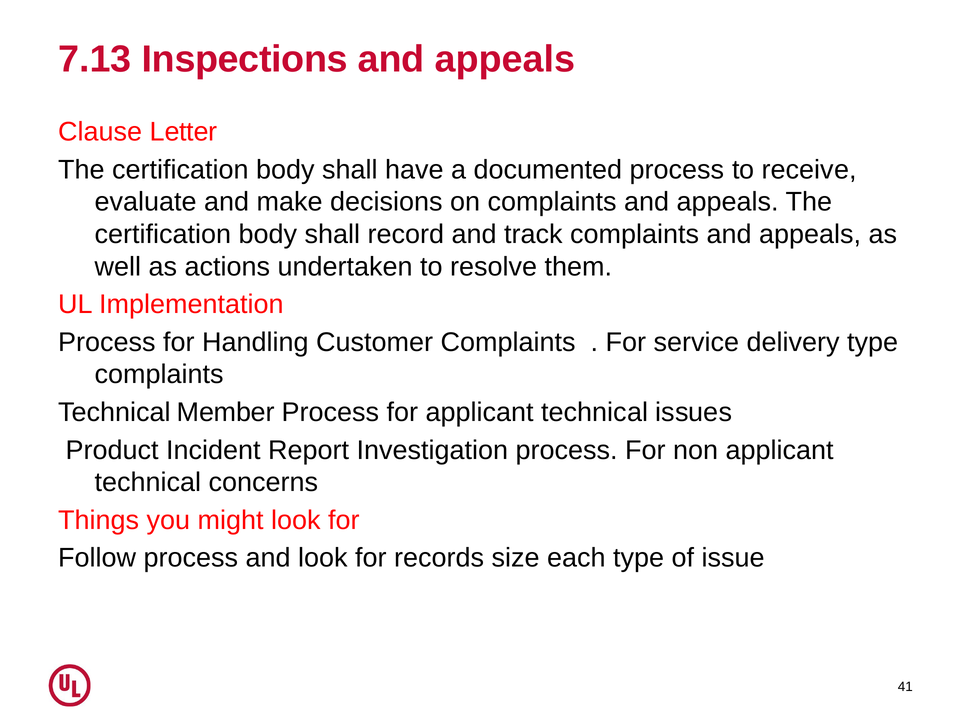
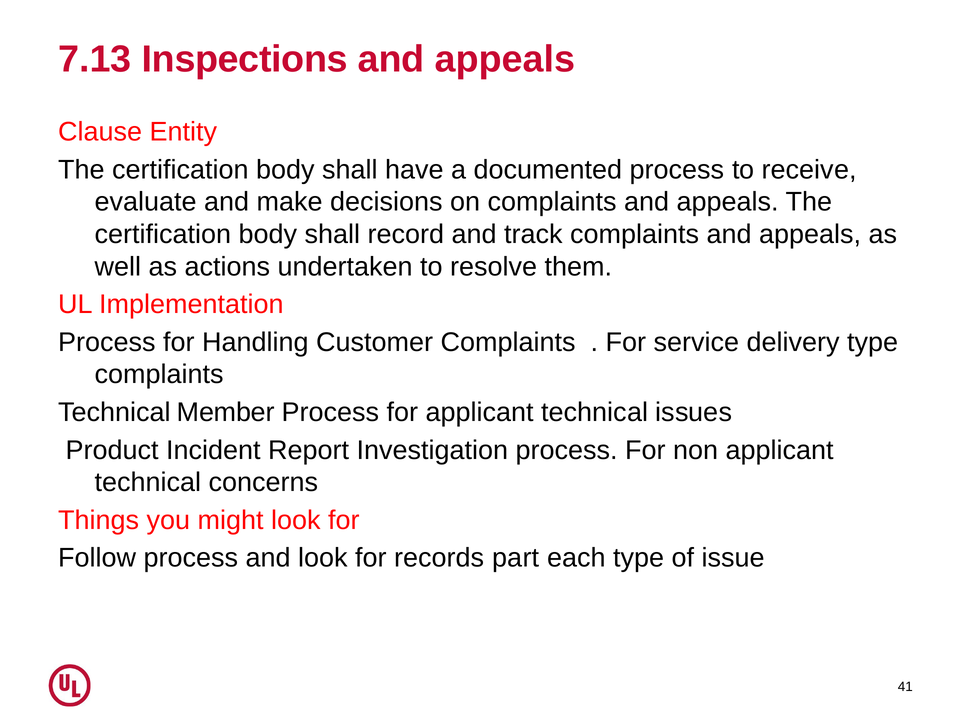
Letter: Letter -> Entity (183, 132)
size: size -> part (516, 558)
